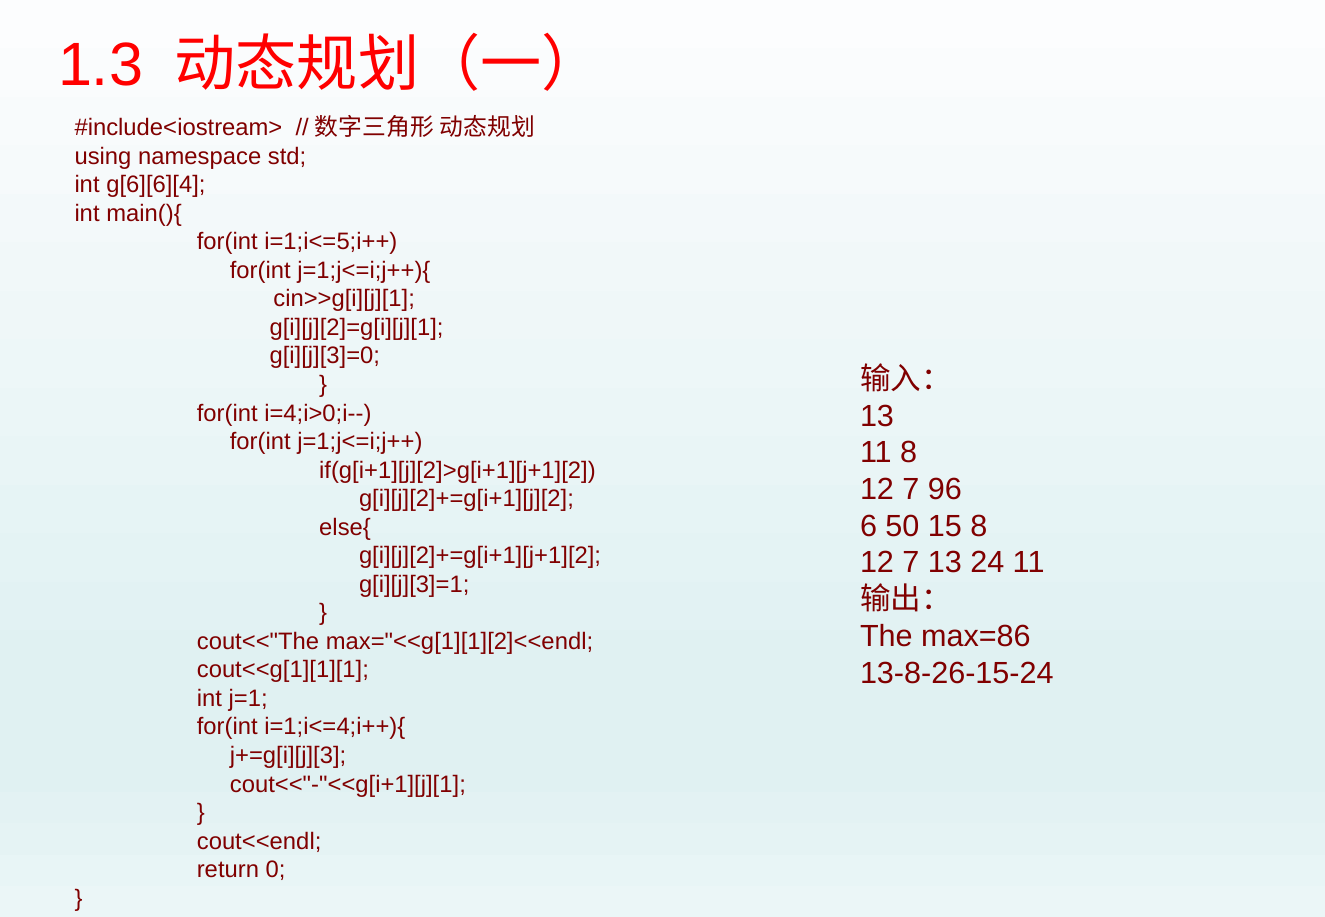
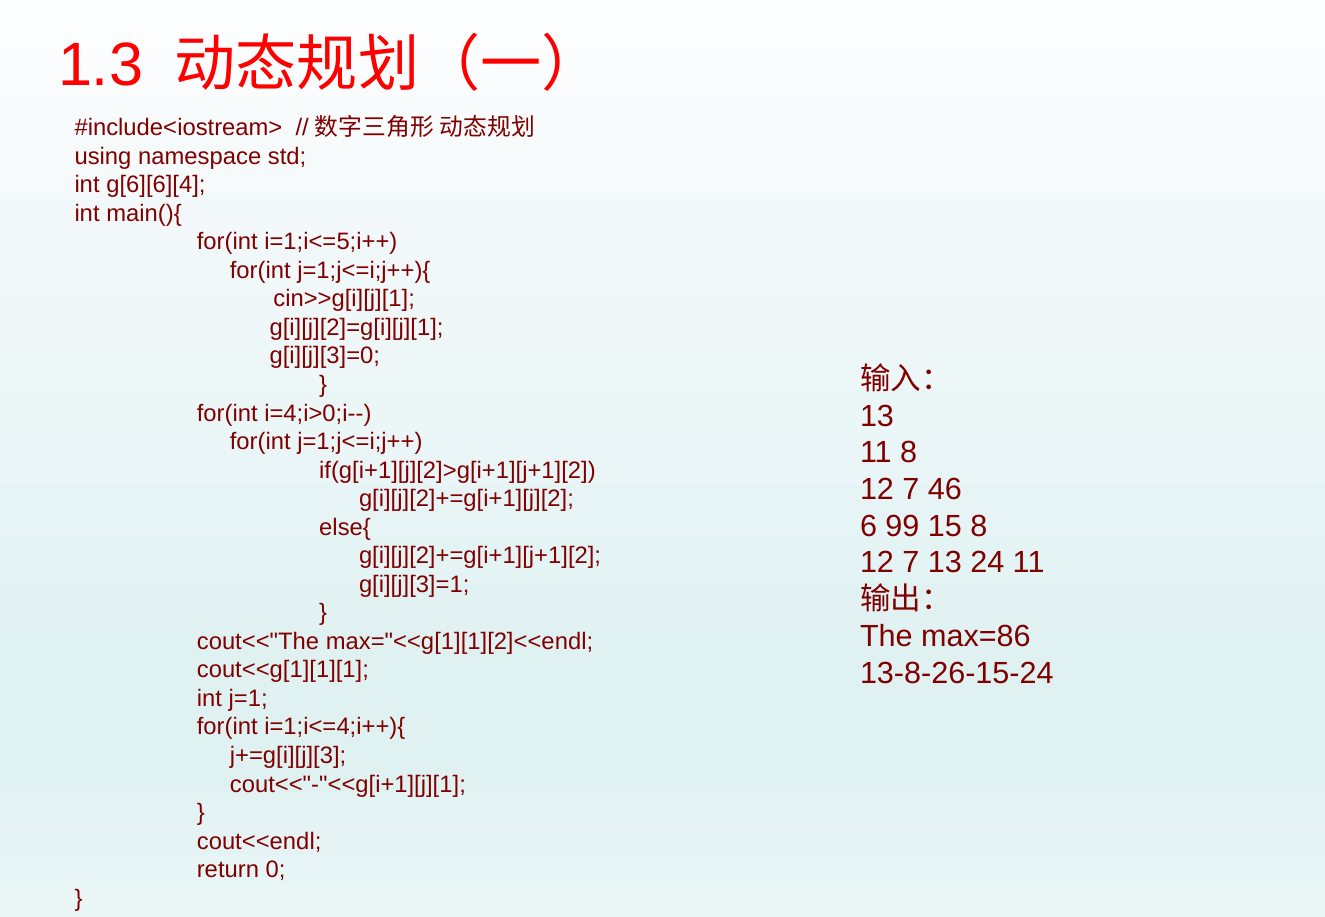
96: 96 -> 46 (945, 490)
50: 50 -> 99 (902, 526)
